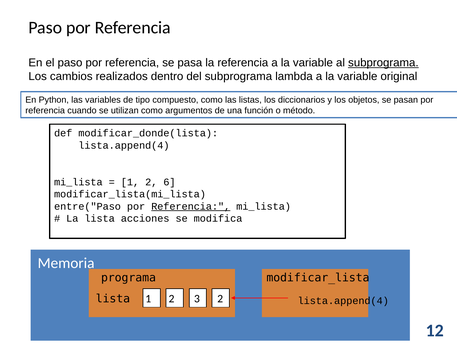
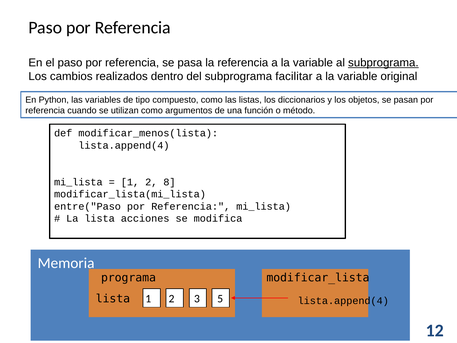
lambda: lambda -> facilitar (294, 76)
modificar_donde(lista: modificar_donde(lista -> modificar_menos(lista (148, 133)
6: 6 -> 8 (169, 182)
Referencia underline: present -> none (191, 206)
3 2: 2 -> 5 (220, 298)
